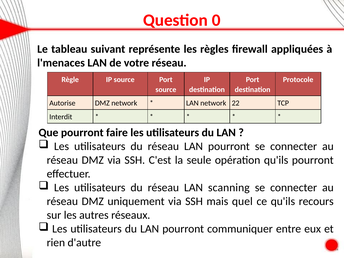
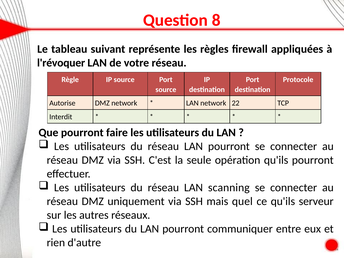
0: 0 -> 8 (216, 20)
l'menaces: l'menaces -> l'révoquer (61, 63)
recours: recours -> serveur (316, 201)
